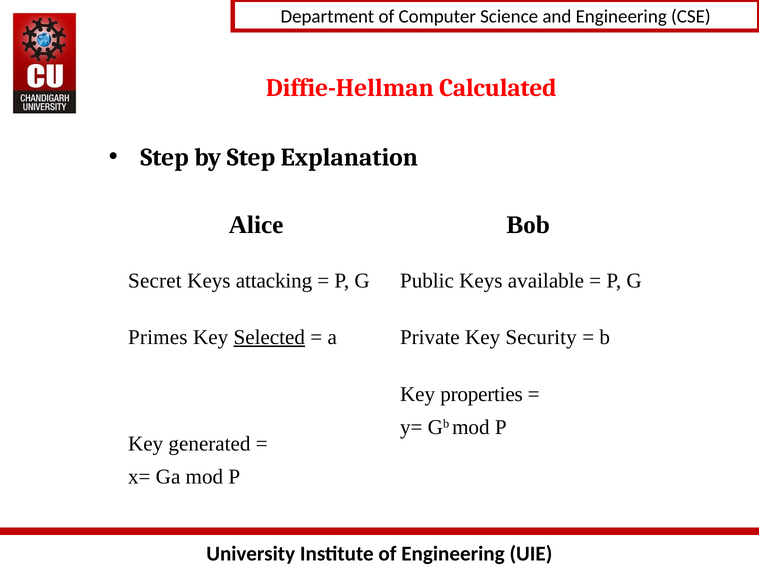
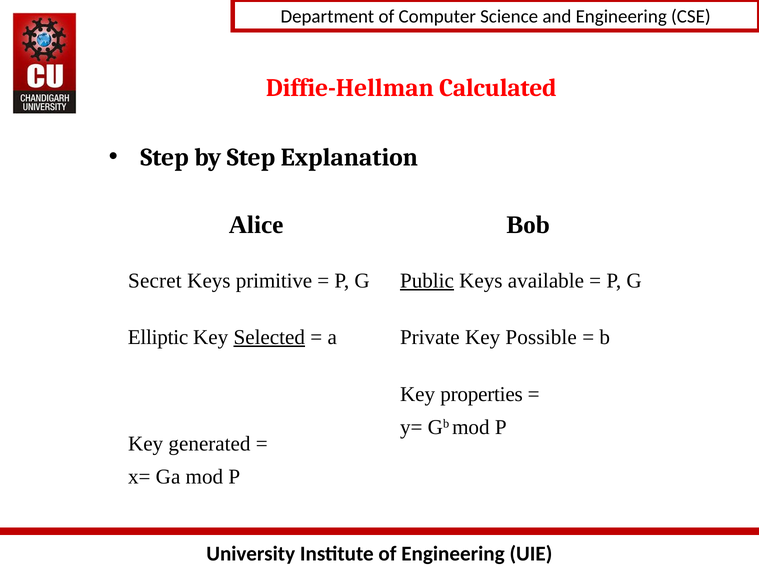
attacking: attacking -> primitive (274, 281)
Public underline: none -> present (427, 281)
Primes: Primes -> Elliptic (158, 337)
Security: Security -> Possible (541, 337)
